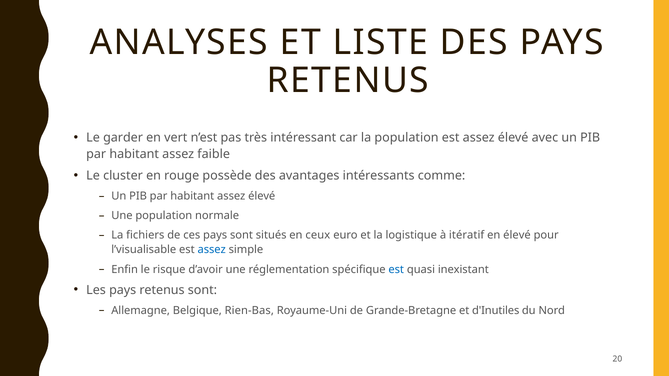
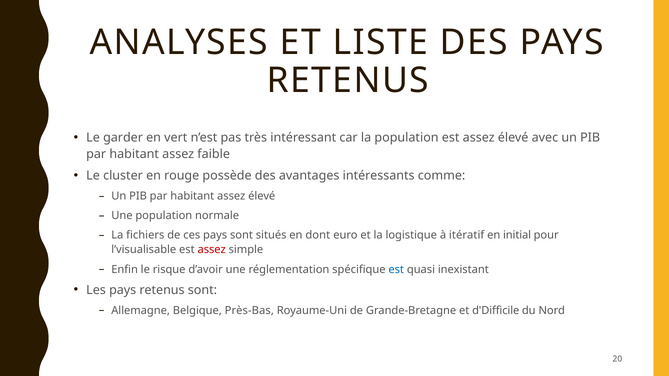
ceux: ceux -> dont (318, 235)
en élevé: élevé -> initial (517, 235)
assez colour: blue -> red (212, 250)
Rien-Bas: Rien-Bas -> Près-Bas (249, 311)
d'Inutiles: d'Inutiles -> d'Difficile (496, 311)
